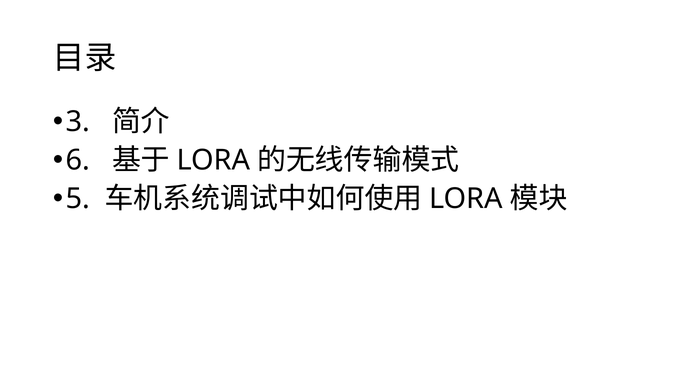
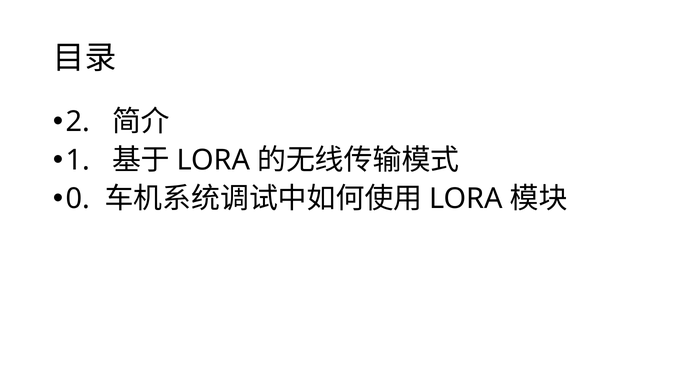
3: 3 -> 2 (78, 122)
6: 6 -> 1 (78, 160)
5: 5 -> 0 (78, 199)
